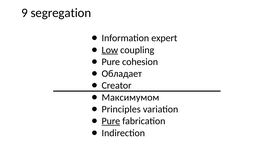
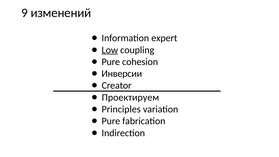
segregation: segregation -> изменений (61, 13)
Обладает: Обладает -> Инверсии (122, 74)
Максимумом: Максимумом -> Проектируем (130, 97)
Pure underline: present -> none (111, 121)
